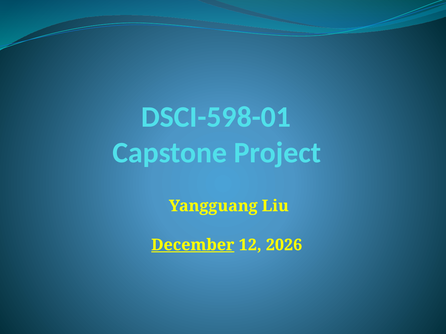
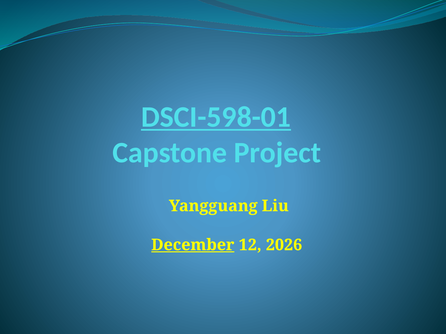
DSCI-598-01 underline: none -> present (216, 117)
